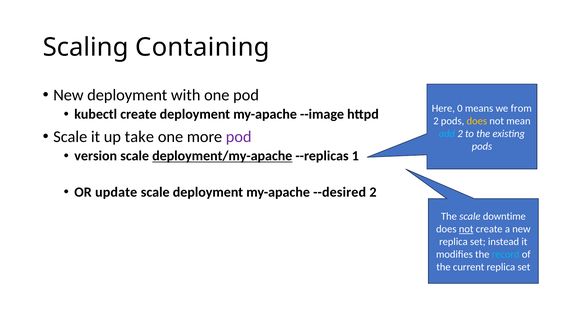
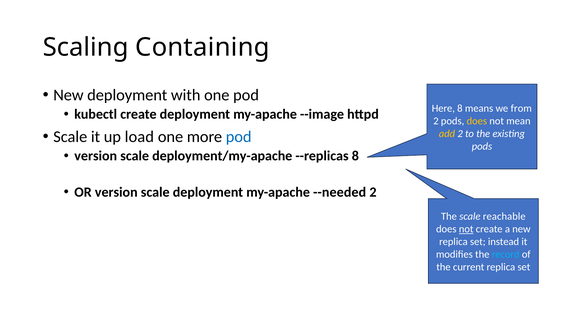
Here 0: 0 -> 8 (460, 108)
take: take -> load (139, 136)
pod colour: purple -> blue (239, 136)
add colour: light blue -> yellow (447, 133)
deployment/my-apache underline: present -> none (222, 156)
--replicas 1: 1 -> 8 (355, 156)
OR update: update -> version (116, 192)
--desired: --desired -> --needed (340, 192)
downtime: downtime -> reachable (504, 216)
